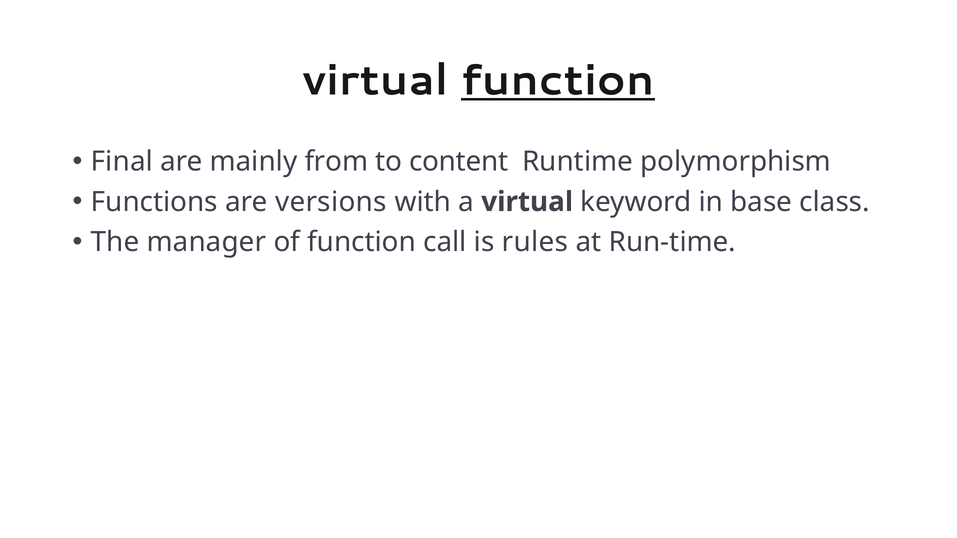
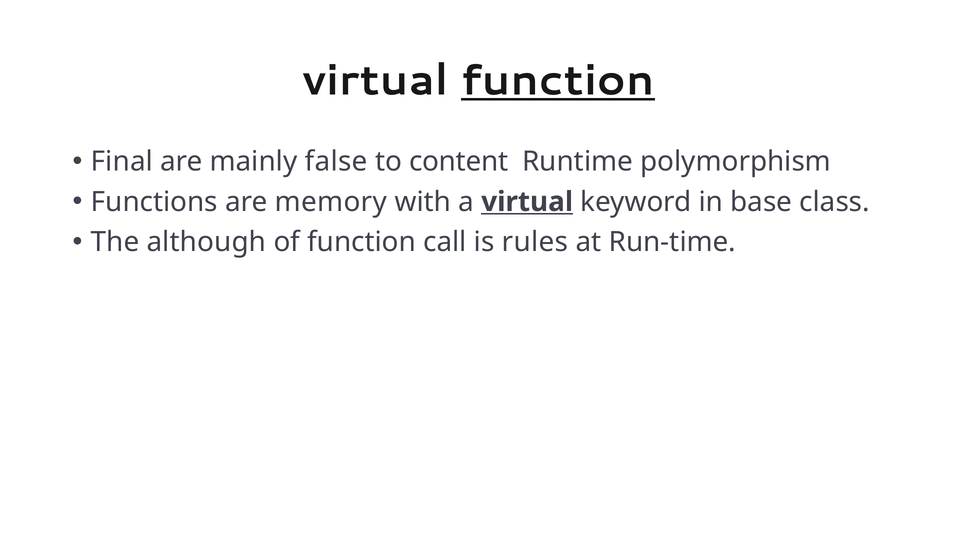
from: from -> false (336, 162)
versions: versions -> memory (331, 202)
virtual underline: none -> present (527, 202)
manager: manager -> although (206, 242)
